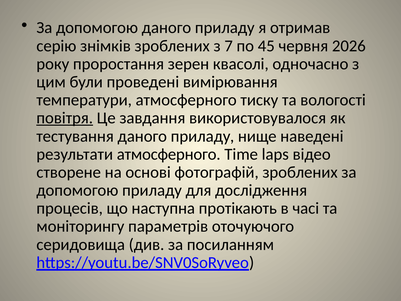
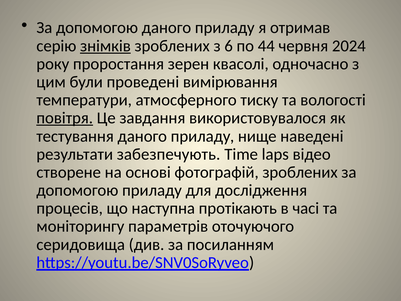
знімків underline: none -> present (105, 46)
7: 7 -> 6 (229, 46)
45: 45 -> 44 (266, 46)
2026: 2026 -> 2024 (349, 46)
результати атмосферного: атмосферного -> забезпечують (169, 154)
